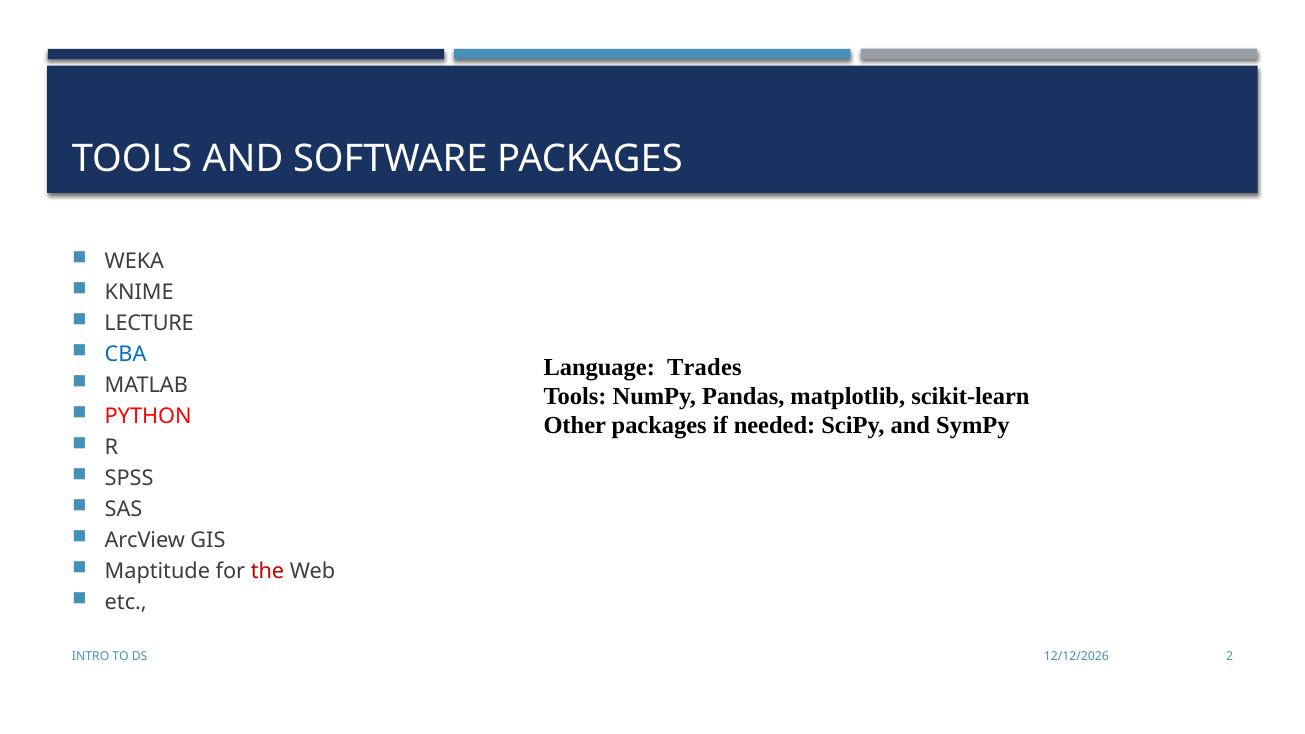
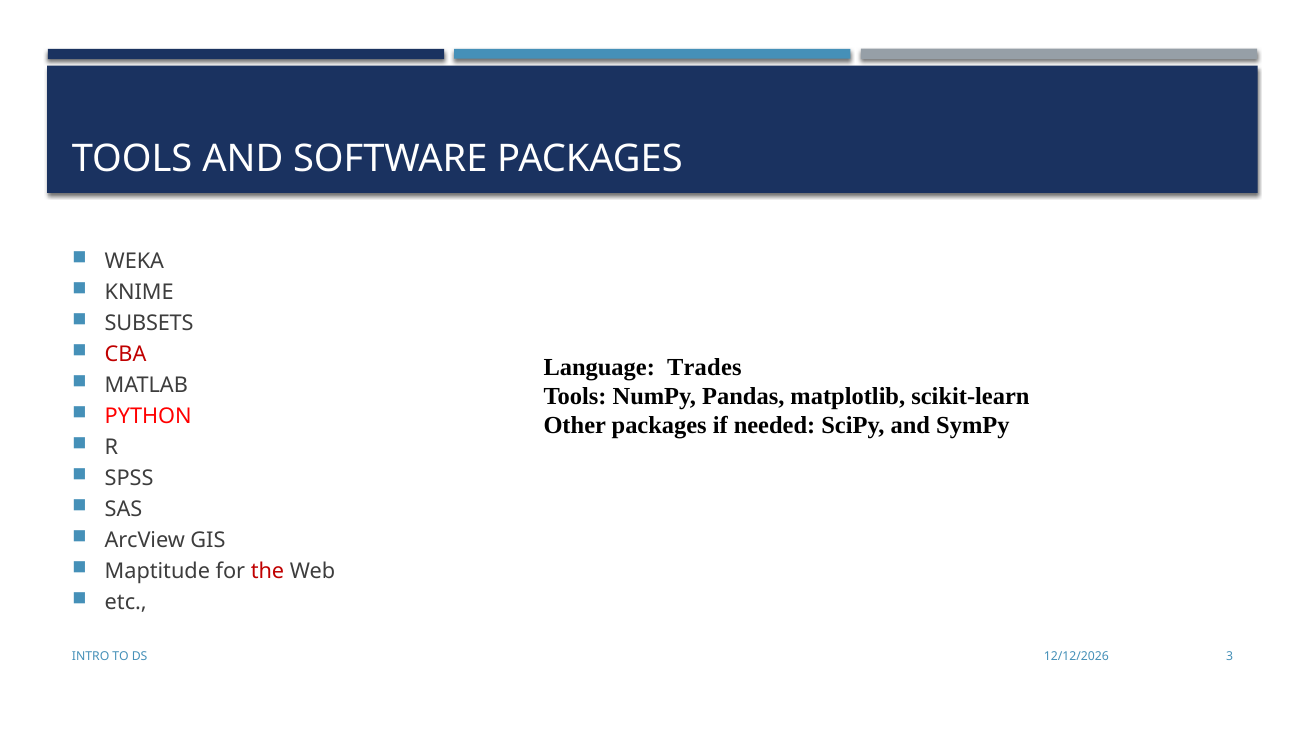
LECTURE: LECTURE -> SUBSETS (149, 323)
CBA colour: blue -> red (126, 354)
2: 2 -> 3 (1230, 657)
